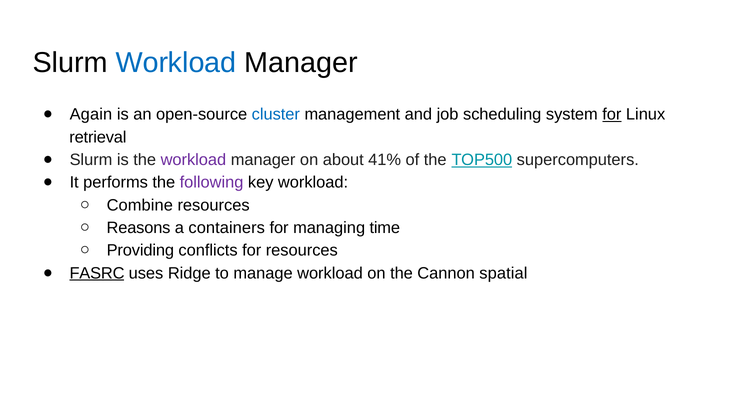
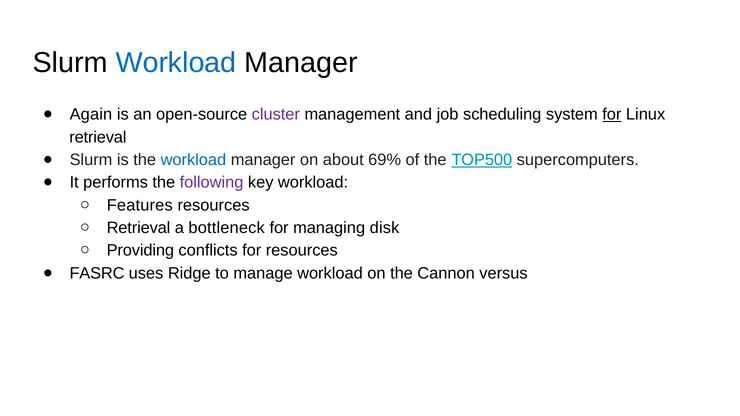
cluster colour: blue -> purple (276, 115)
workload colour: purple -> blue (193, 160)
41%: 41% -> 69% (385, 160)
Combine: Combine -> Features (140, 205)
Reasons: Reasons -> Retrieval (139, 228)
containers: containers -> bottleneck (227, 228)
time: time -> disk (385, 228)
FASRC underline: present -> none (97, 273)
spatial: spatial -> versus (503, 273)
